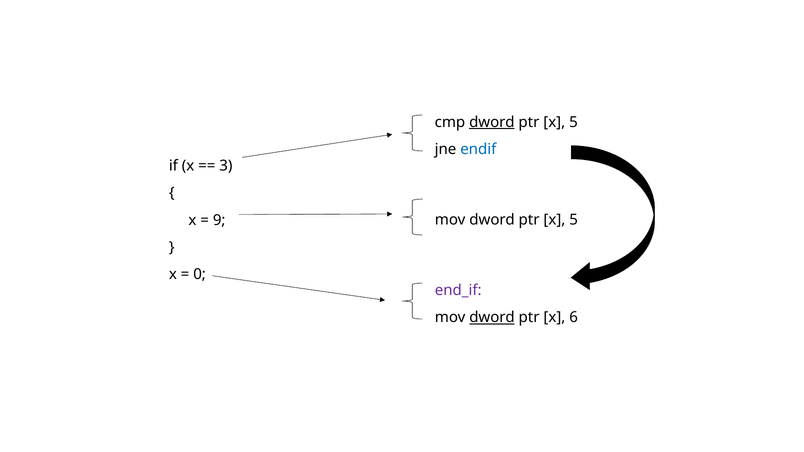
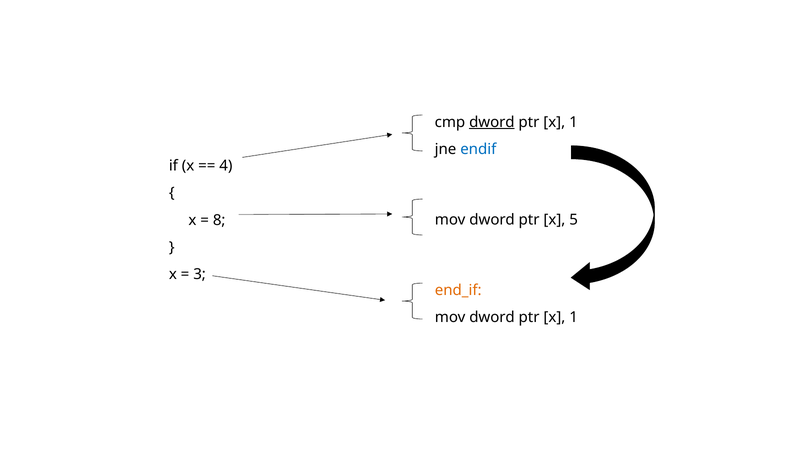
5: 5 -> 1 (573, 122)
3: 3 -> 4 (226, 166)
9: 9 -> 8 (219, 220)
0: 0 -> 3 (200, 274)
end_if colour: purple -> orange (458, 290)
dword underline: present -> none (492, 318)
6: 6 -> 1 (574, 318)
